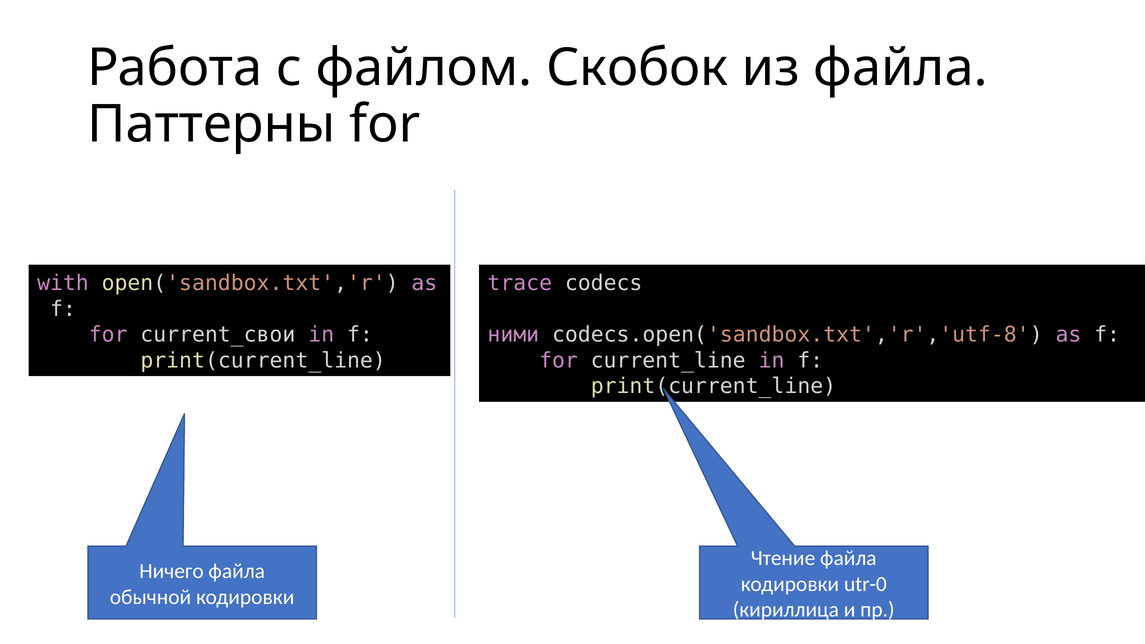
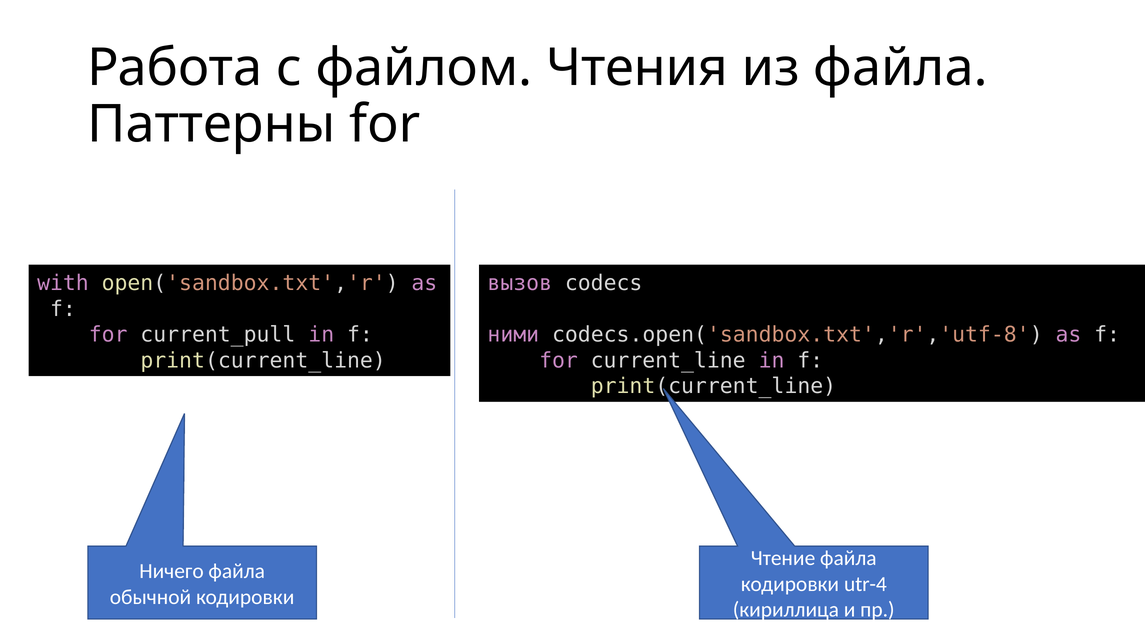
Скобок: Скобок -> Чтения (637, 68)
trace: trace -> вызов (520, 283)
current_свои: current_свои -> current_pull (218, 335)
utr-0: utr-0 -> utr-4 (865, 584)
